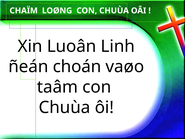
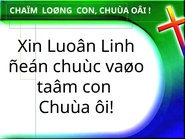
choán: choán -> chuùc (77, 67)
